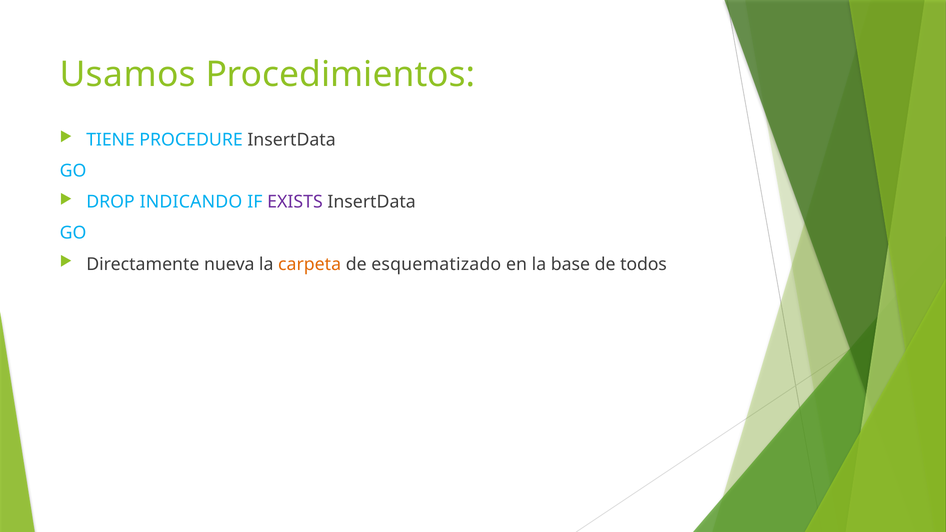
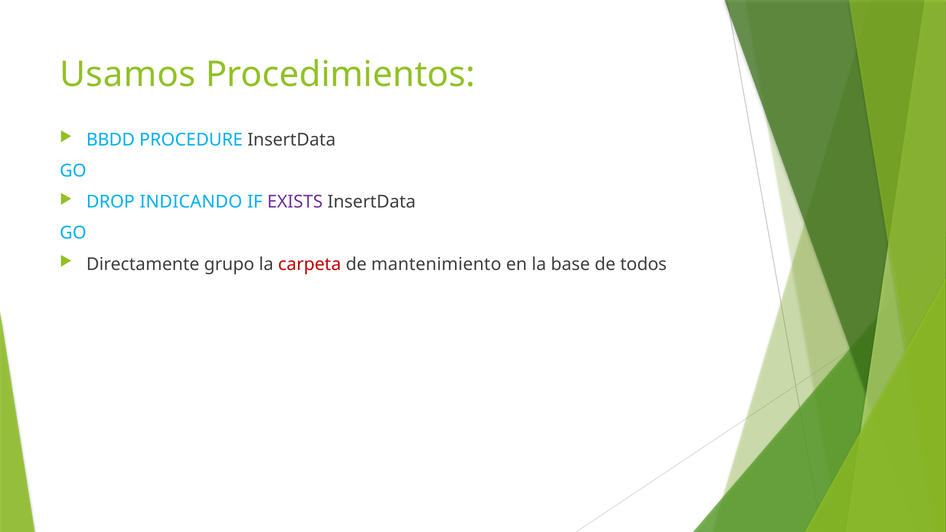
TIENE: TIENE -> BBDD (111, 140)
nueva: nueva -> grupo (229, 264)
carpeta colour: orange -> red (310, 264)
esquematizado: esquematizado -> mantenimiento (436, 264)
